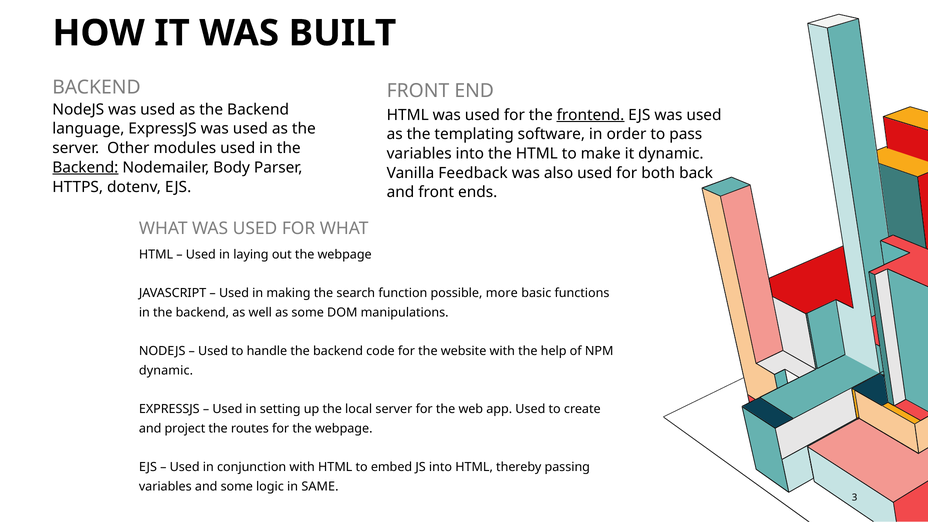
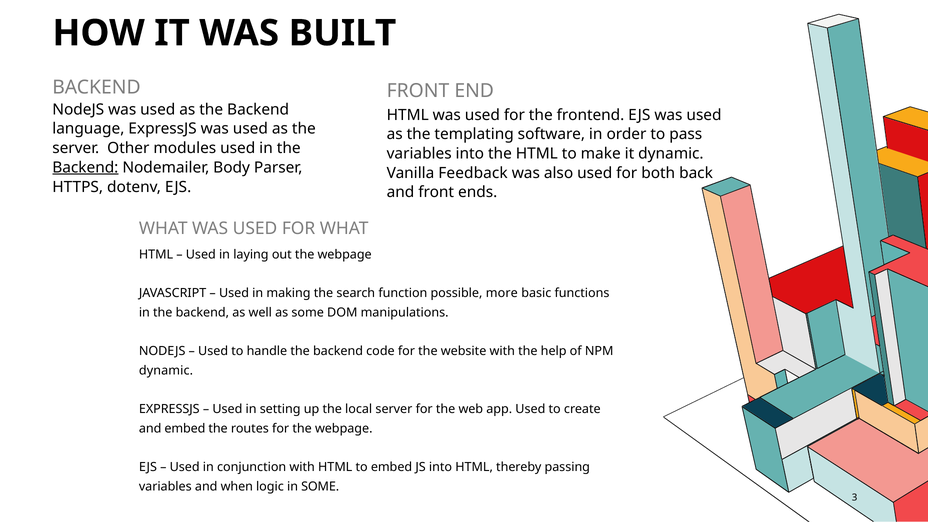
frontend underline: present -> none (590, 115)
and project: project -> embed (185, 429)
and some: some -> when (237, 487)
in SAME: SAME -> SOME (320, 487)
